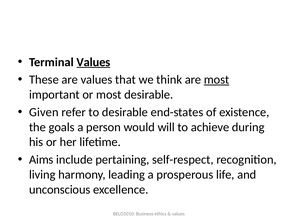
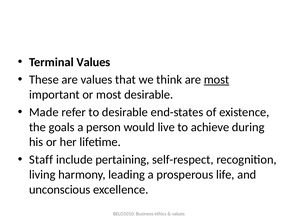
Values underline: present -> none (93, 62)
Given: Given -> Made (44, 112)
will: will -> live (166, 127)
Aims: Aims -> Staff (41, 159)
